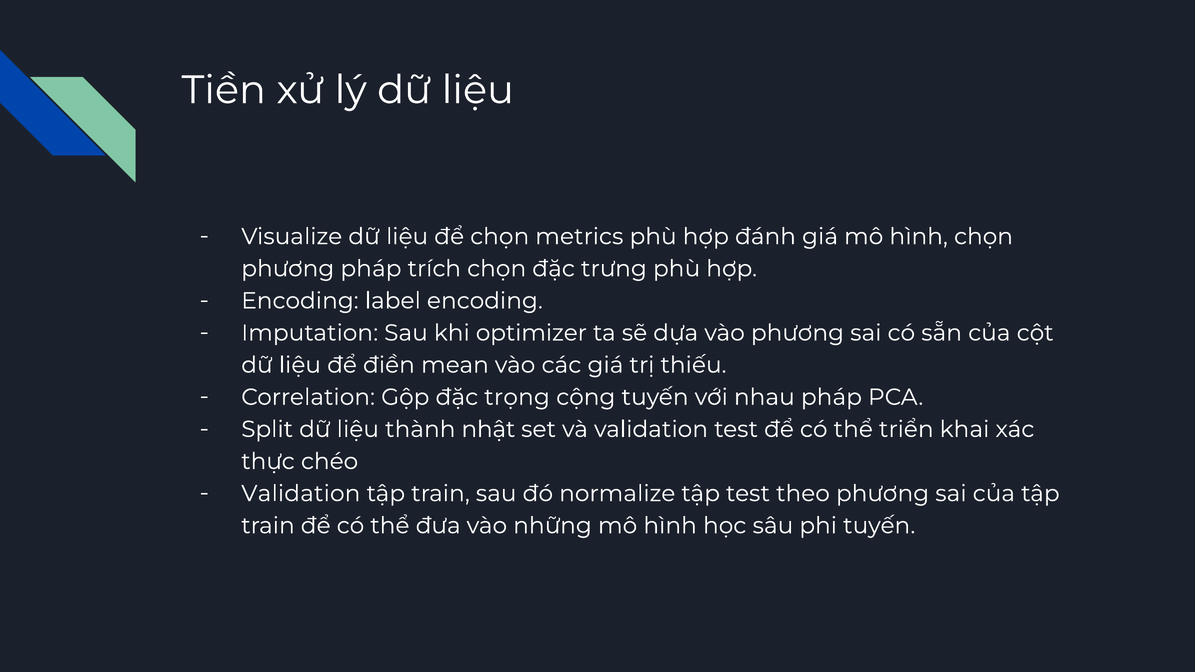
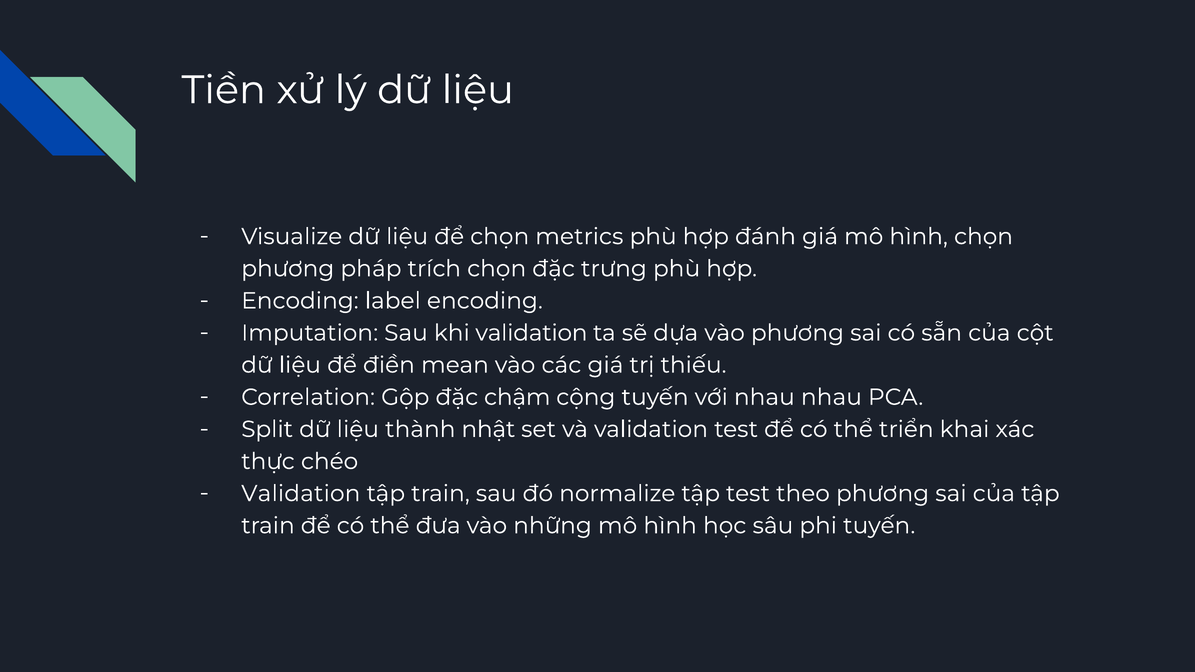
khi optimizer: optimizer -> validation (531, 333)
trọng: trọng -> chậm (517, 397)
nhau pháp: pháp -> nhau (831, 397)
